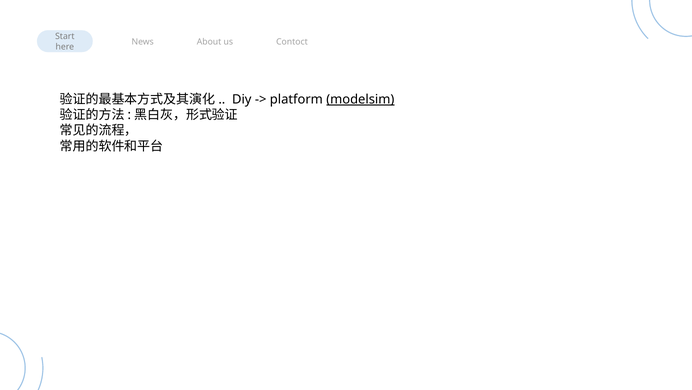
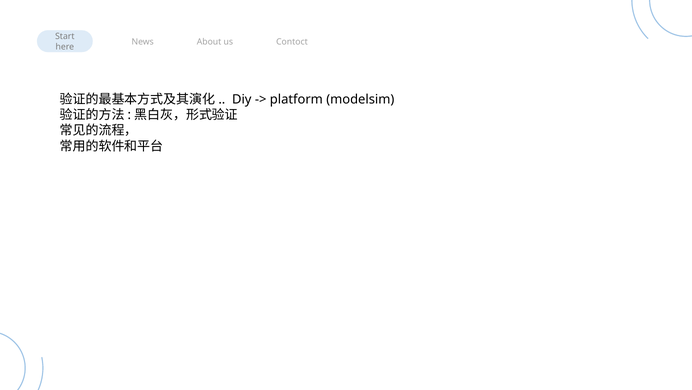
modelsim underline: present -> none (360, 99)
